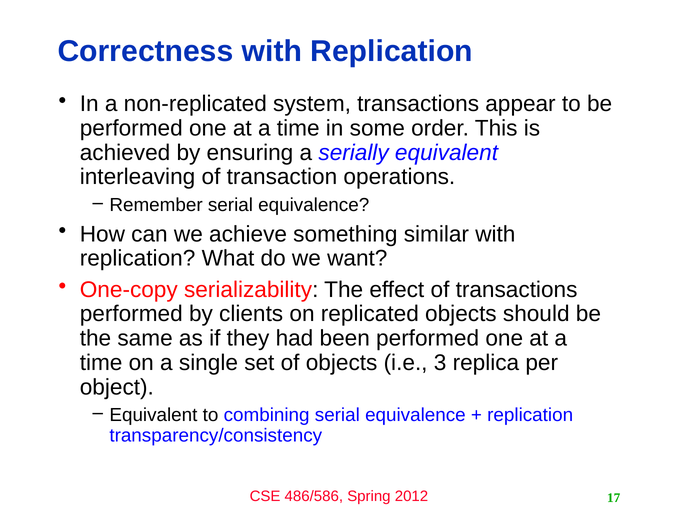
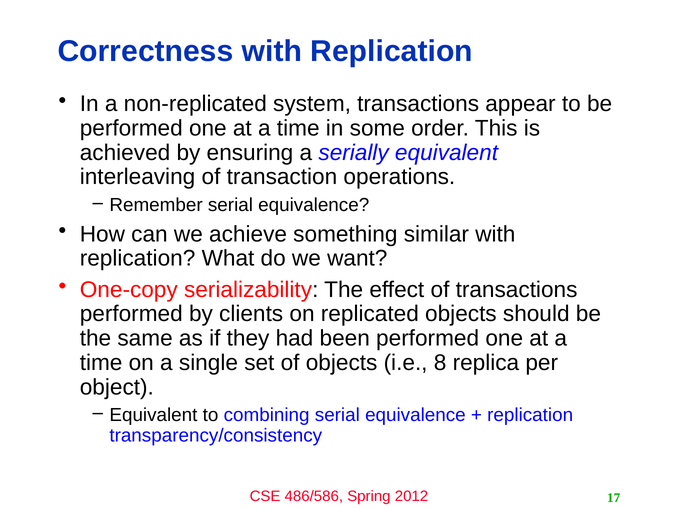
3: 3 -> 8 (440, 363)
